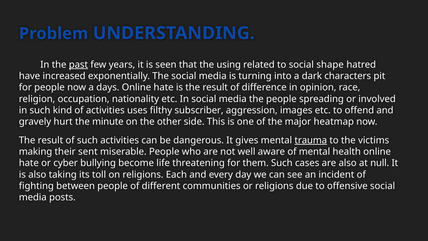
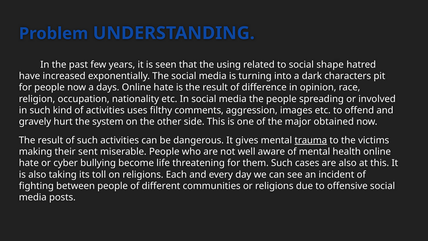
past underline: present -> none (78, 65)
subscriber: subscriber -> comments (199, 110)
minute: minute -> system (108, 122)
heatmap: heatmap -> obtained (334, 122)
at null: null -> this (380, 163)
